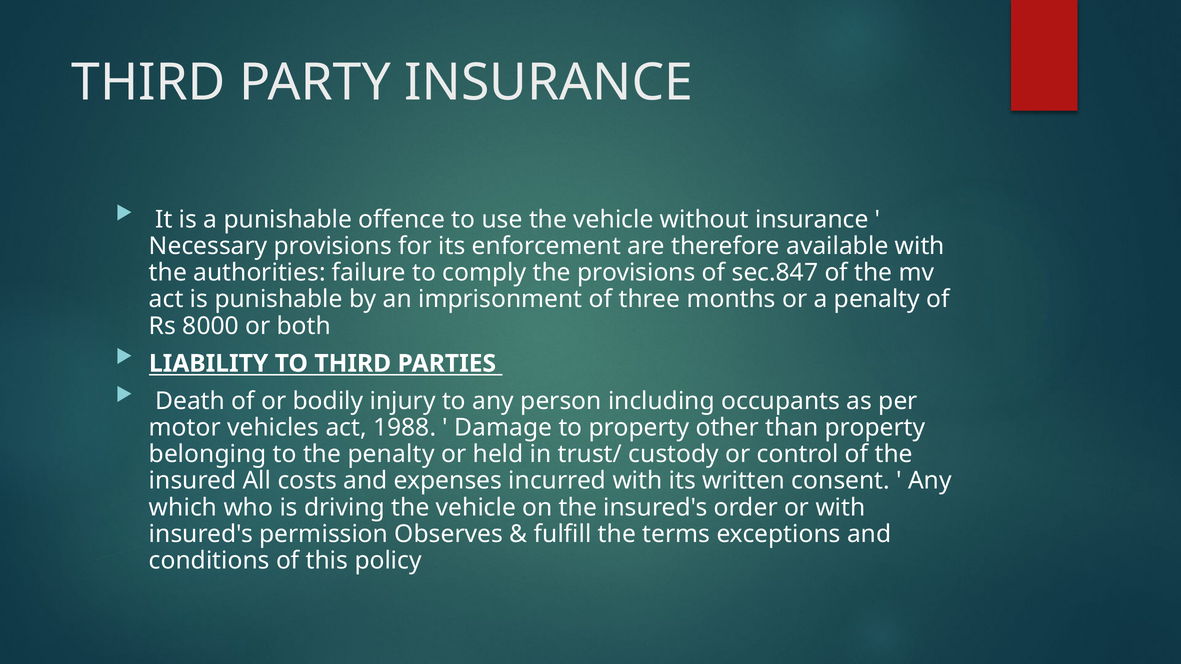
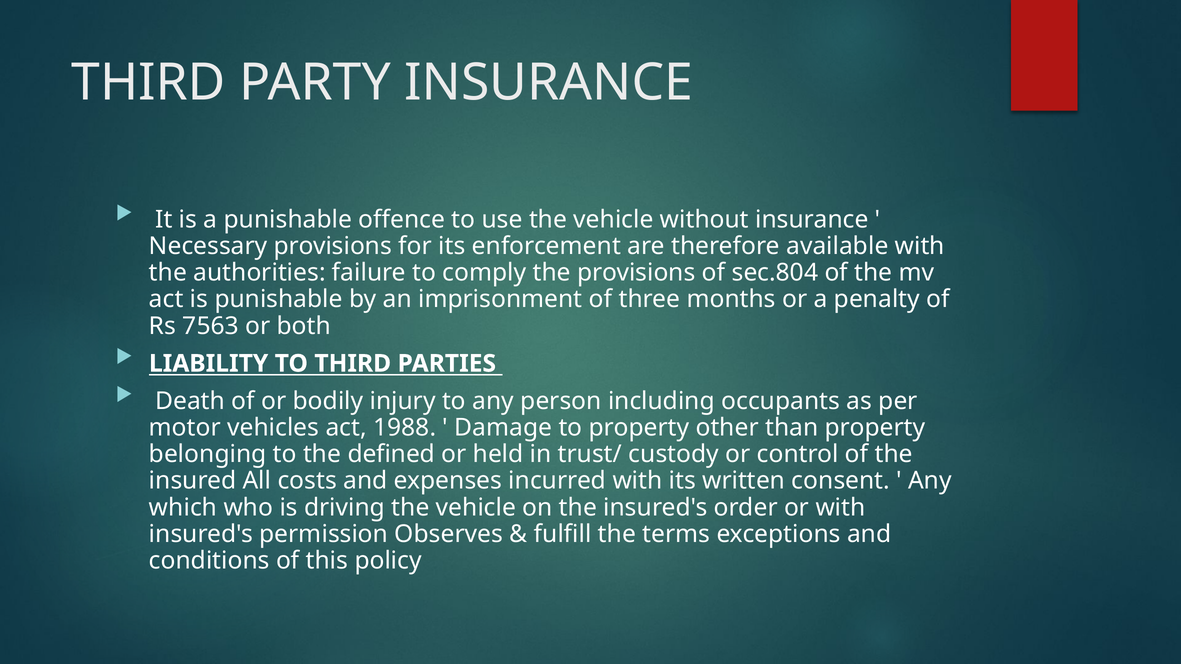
sec.847: sec.847 -> sec.804 (775, 273)
8000: 8000 -> 7563 (211, 326)
the penalty: penalty -> defined (391, 454)
